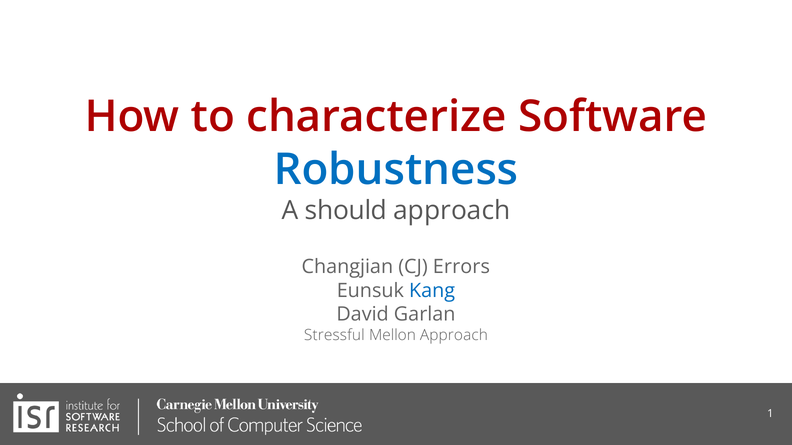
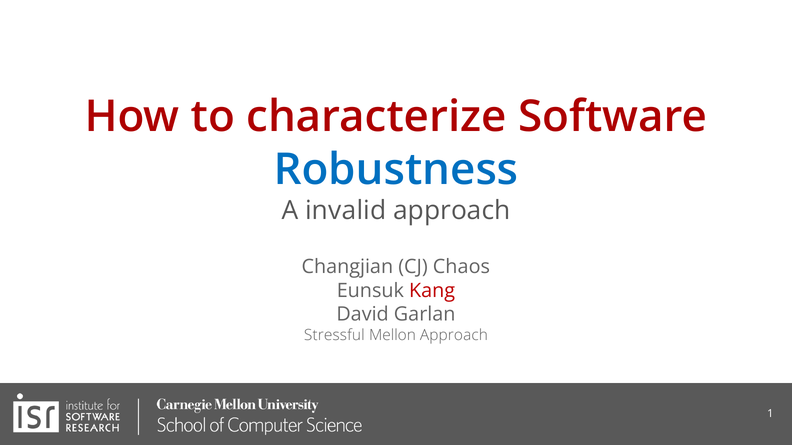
should: should -> invalid (346, 211)
Errors: Errors -> Chaos (461, 267)
Kang colour: blue -> red (432, 291)
